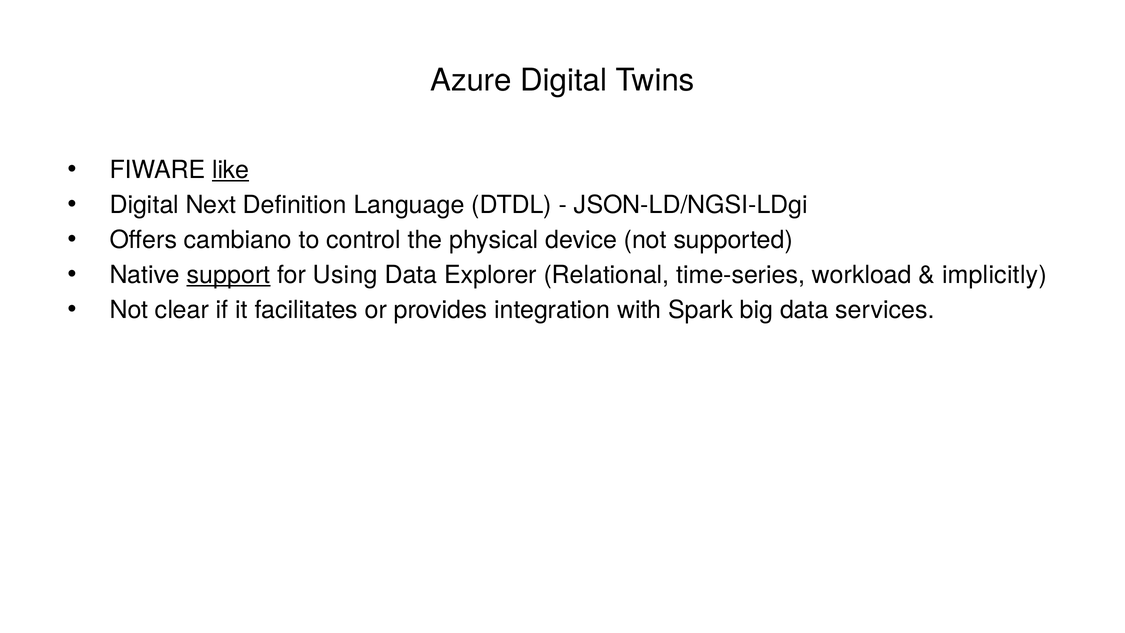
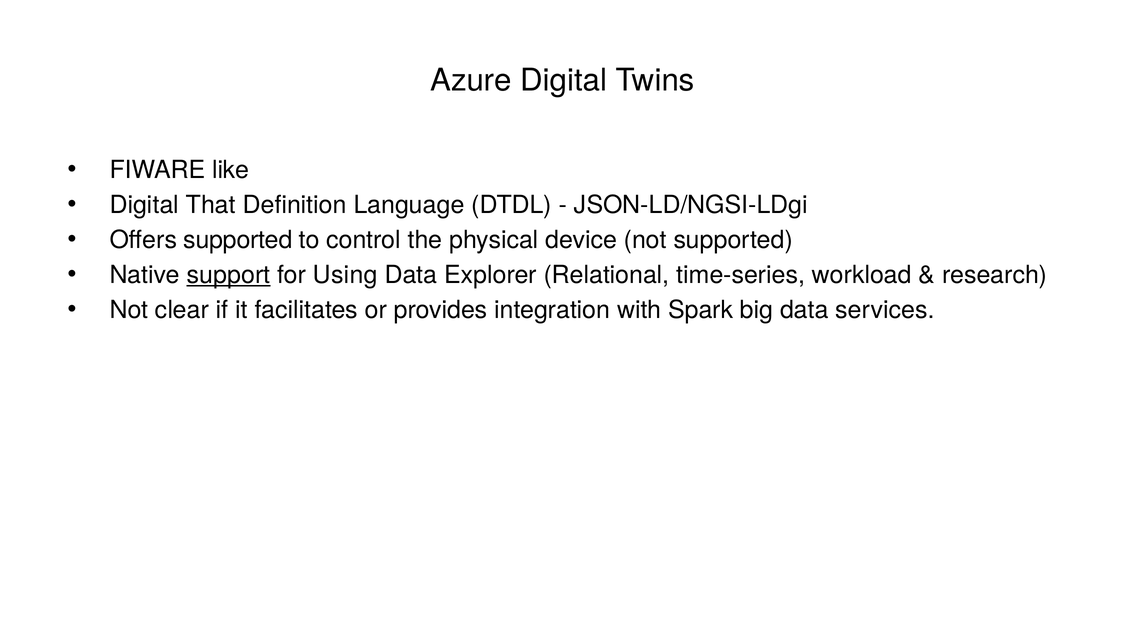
like underline: present -> none (231, 170)
Next: Next -> That (211, 205)
Offers cambiano: cambiano -> supported (238, 240)
implicitly: implicitly -> research (995, 275)
